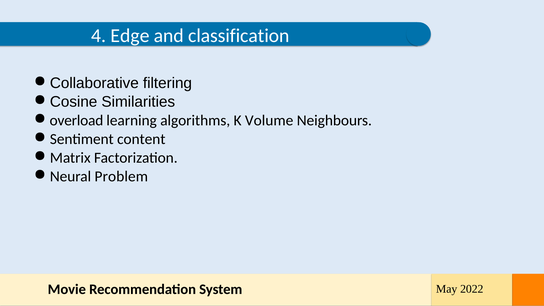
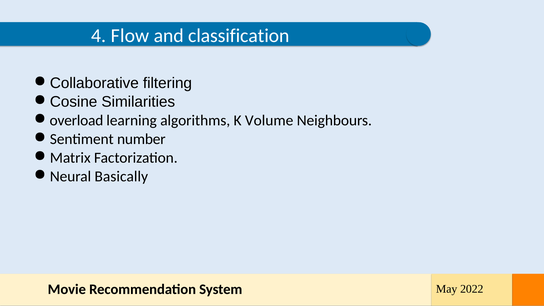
Edge: Edge -> Flow (130, 36)
content: content -> number (141, 139)
Problem: Problem -> Basically (121, 176)
